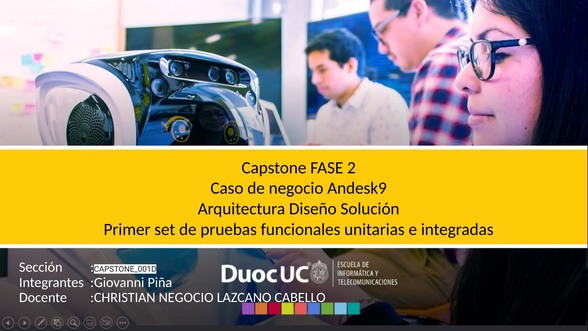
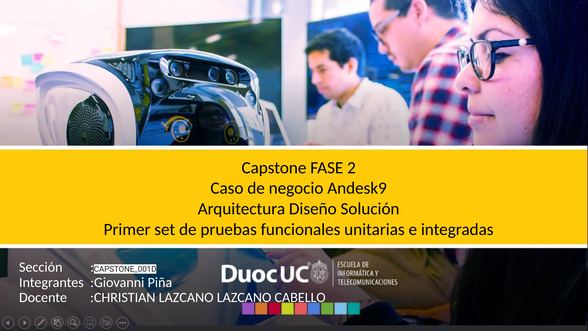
:CHRISTIAN NEGOCIO: NEGOCIO -> LAZCANO (186, 297)
